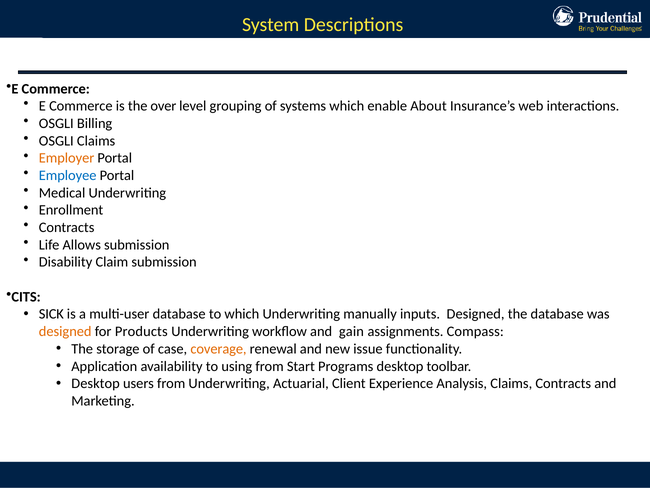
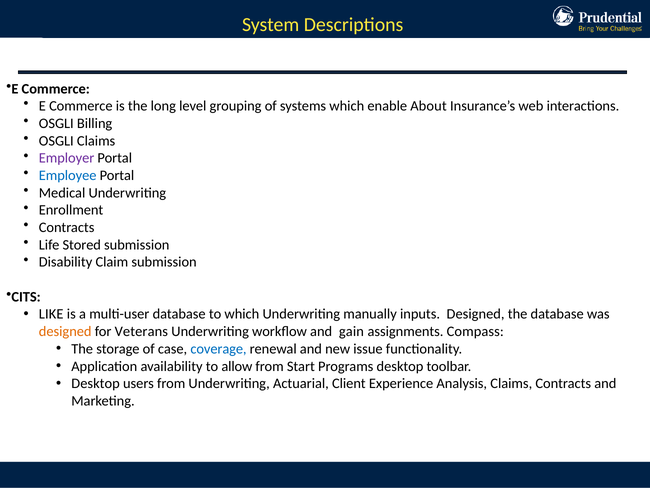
over: over -> long (163, 106)
Employer colour: orange -> purple (67, 158)
Allows: Allows -> Stored (82, 245)
SICK: SICK -> LIKE (51, 314)
Products: Products -> Veterans (141, 331)
coverage colour: orange -> blue (219, 349)
using: using -> allow (237, 366)
